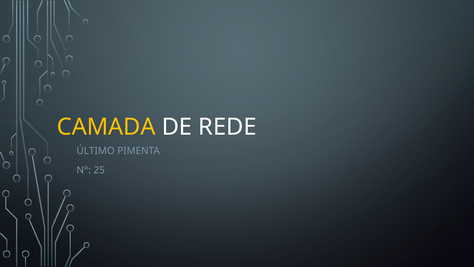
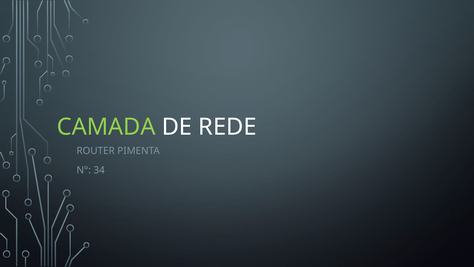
CAMADA colour: yellow -> light green (106, 127)
ÚLTIMO: ÚLTIMO -> ROUTER (96, 151)
25: 25 -> 34 (99, 170)
